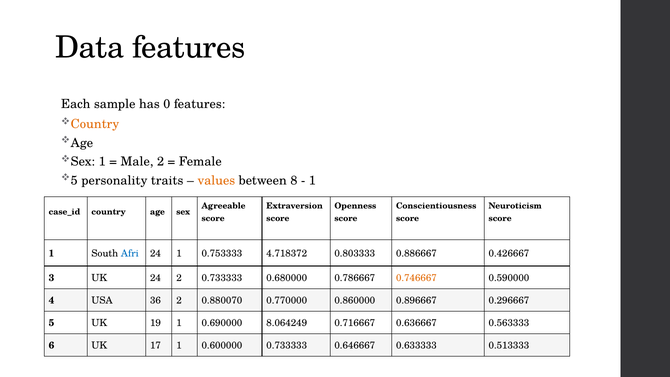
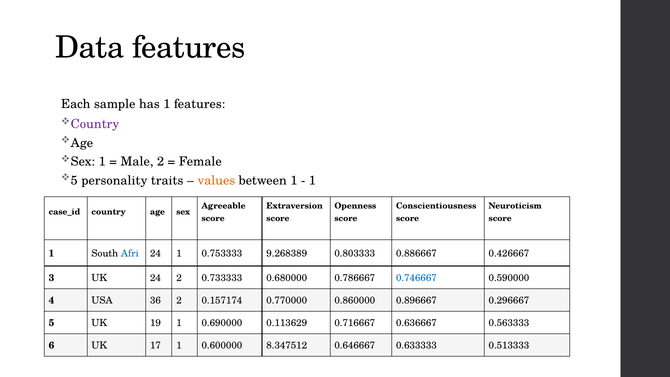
has 0: 0 -> 1 (167, 104)
Country colour: orange -> purple (95, 124)
between 8: 8 -> 1 (294, 180)
4.718372: 4.718372 -> 9.268389 (287, 253)
0.746667 colour: orange -> blue (416, 278)
0.880070: 0.880070 -> 0.157174 (222, 300)
8.064249: 8.064249 -> 0.113629 (287, 323)
0.600000 0.733333: 0.733333 -> 8.347512 (287, 346)
